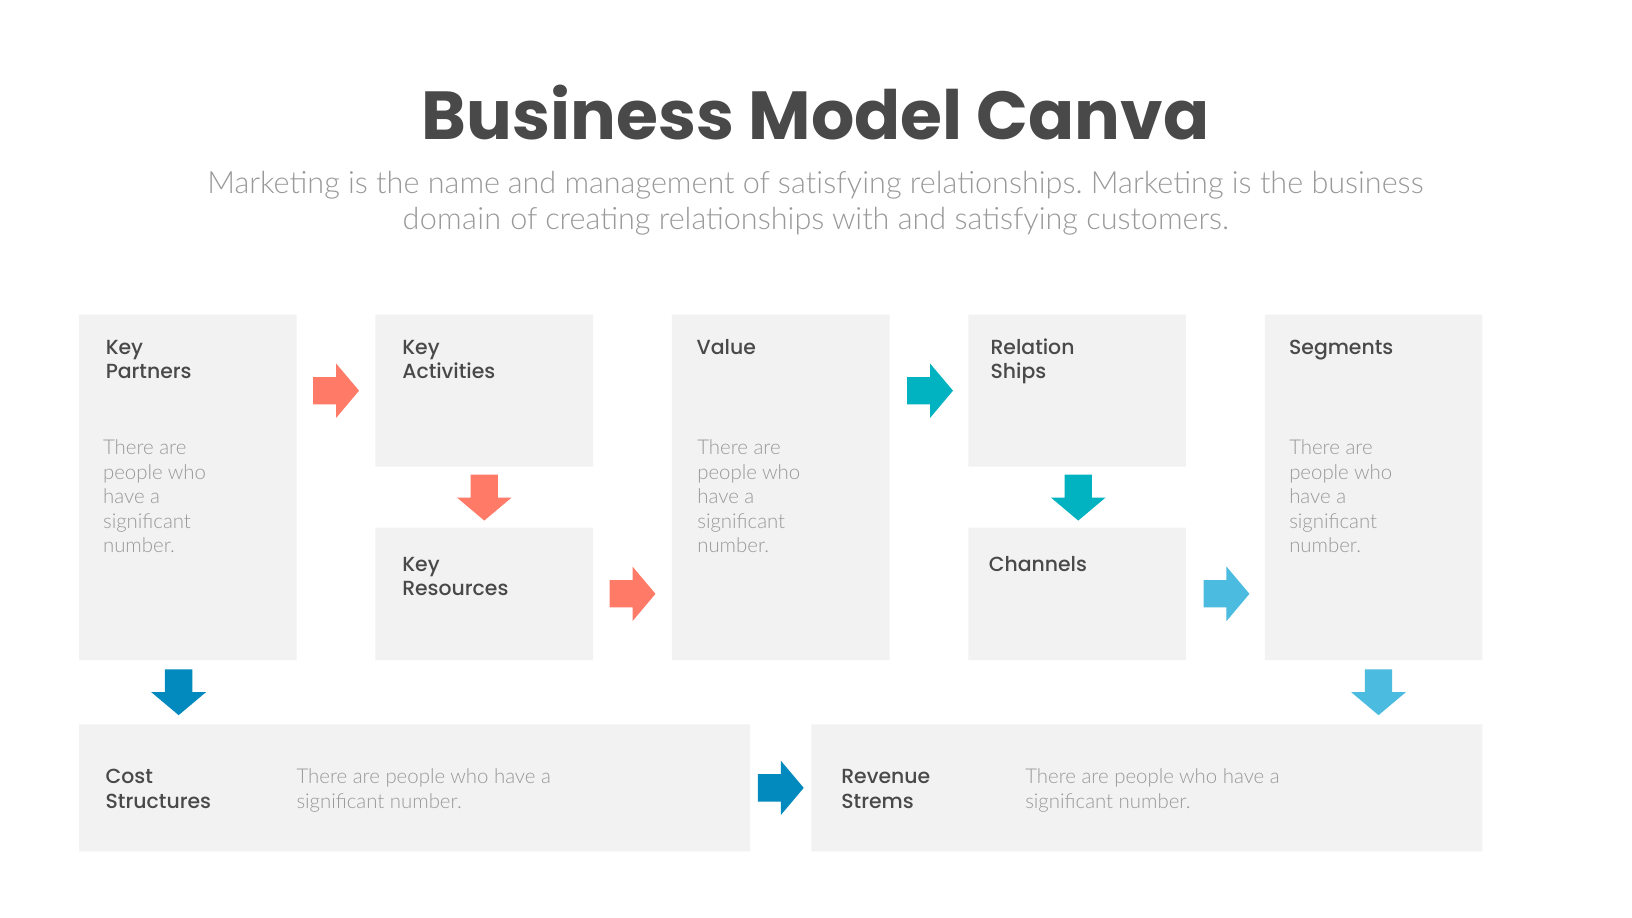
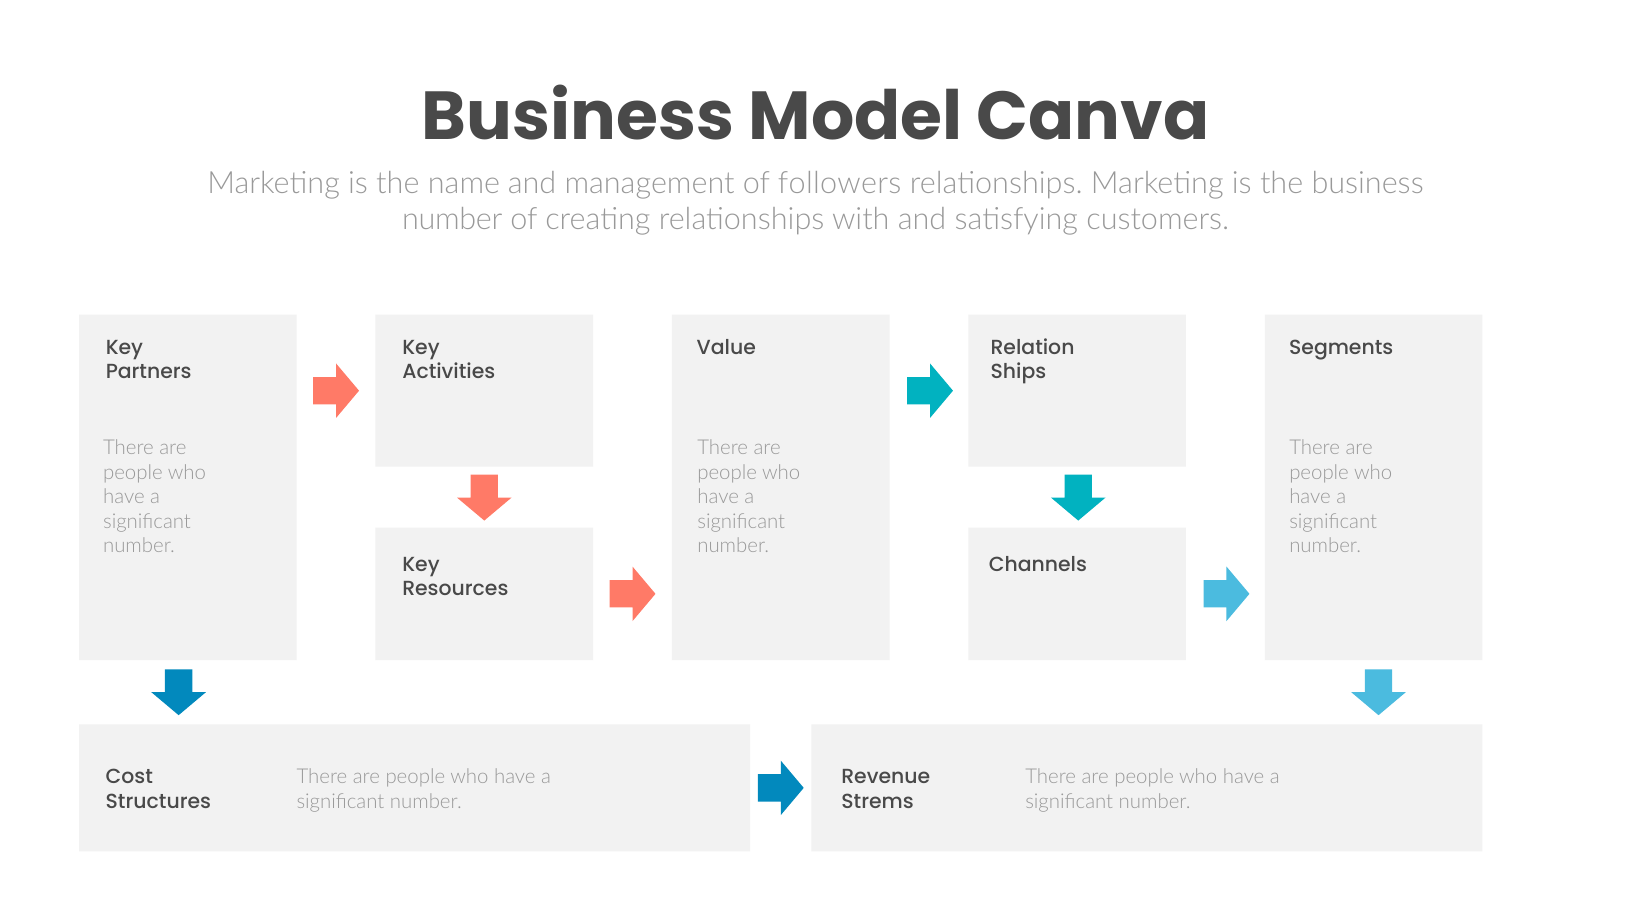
of satisfying: satisfying -> followers (840, 183)
domain: domain -> number (452, 220)
